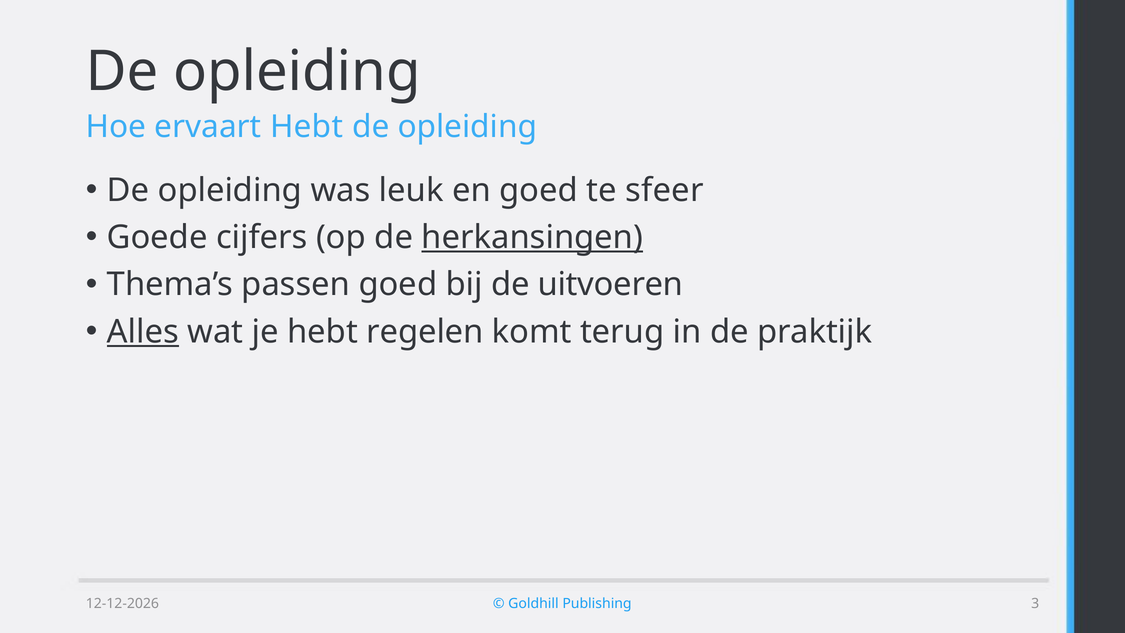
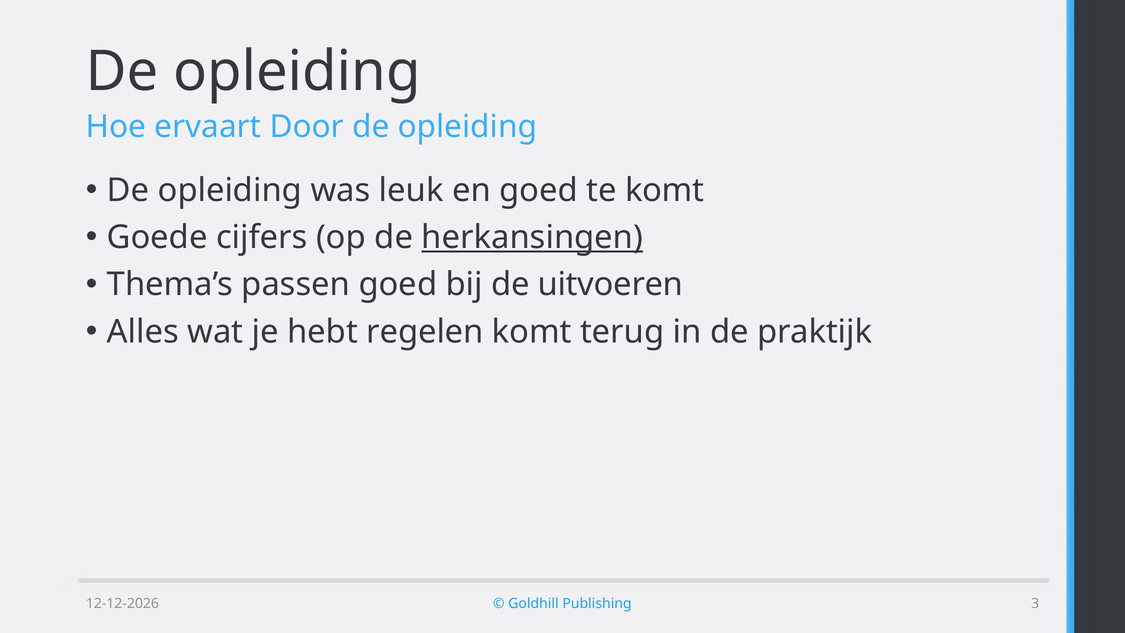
ervaart Hebt: Hebt -> Door (307, 127)
te sfeer: sfeer -> komt (665, 190)
Alles underline: present -> none (143, 332)
